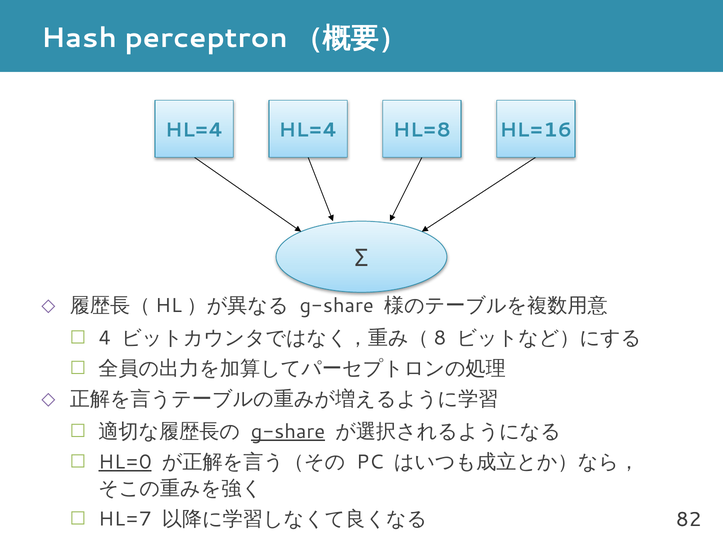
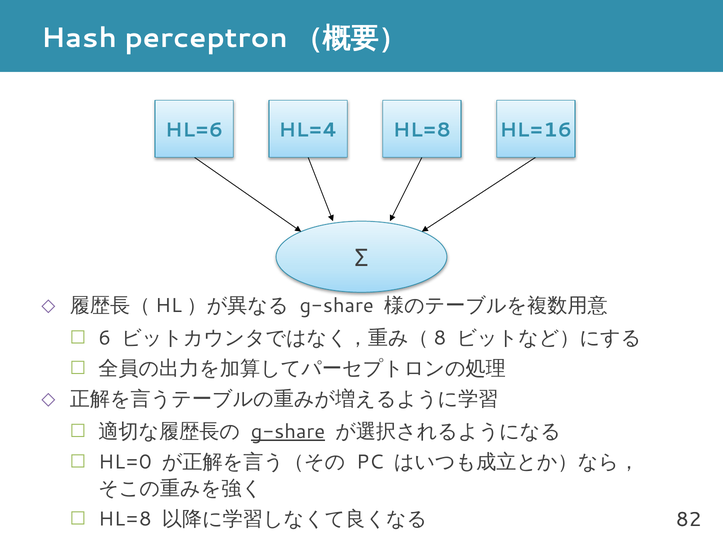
HL=4: HL=4 -> HL=6 (194, 130)
4: 4 -> 6 (105, 338)
HL=0 underline: present -> none (125, 462)
HL=7: HL=7 -> HL=8 (125, 519)
